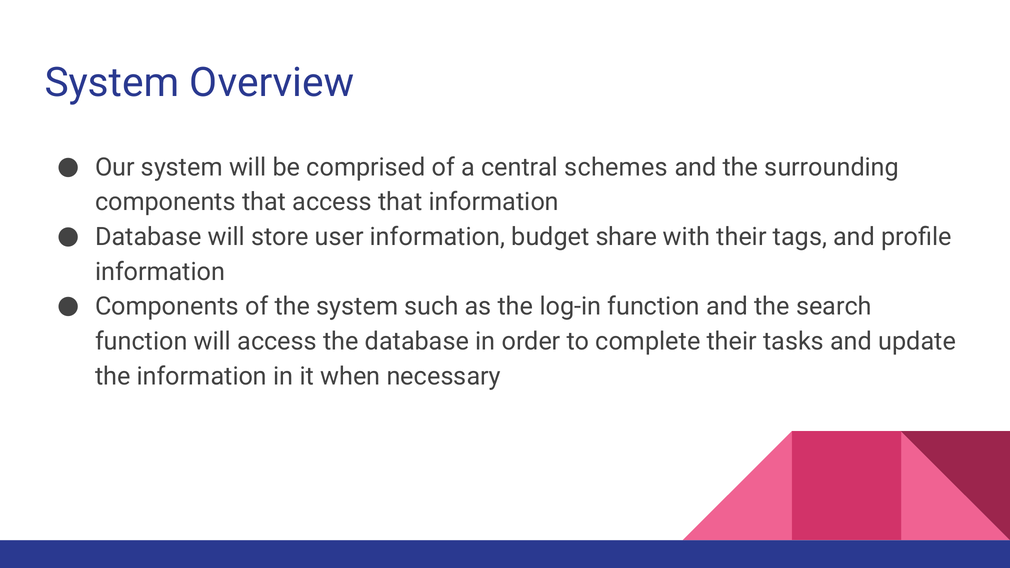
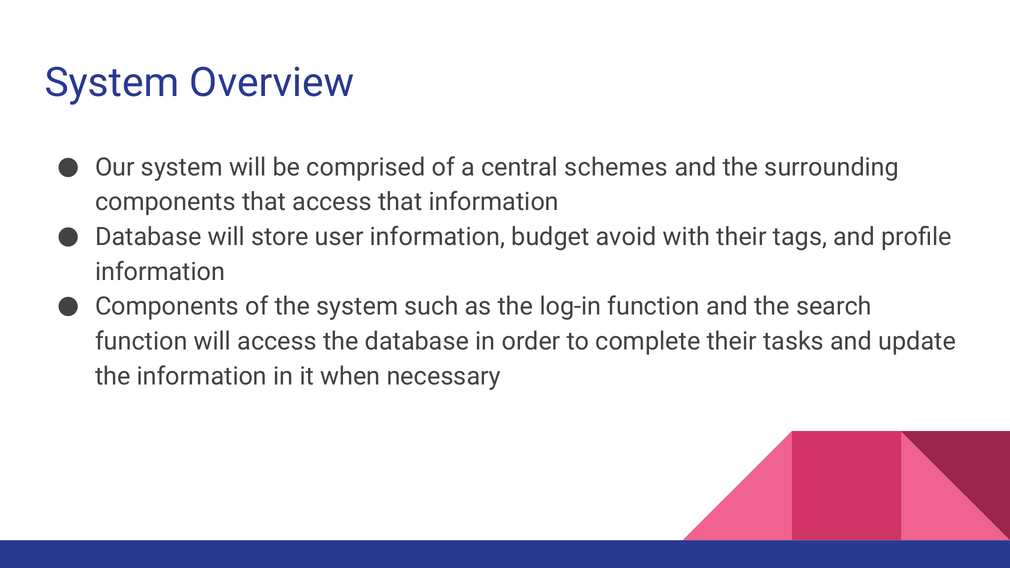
share: share -> avoid (626, 237)
